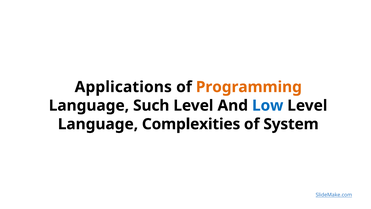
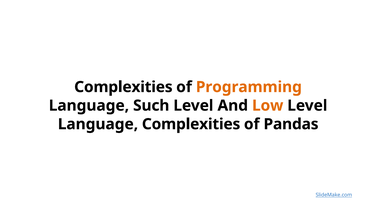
Applications: Applications -> Complexities (123, 87)
Low colour: blue -> orange (268, 105)
System: System -> Pandas (291, 124)
